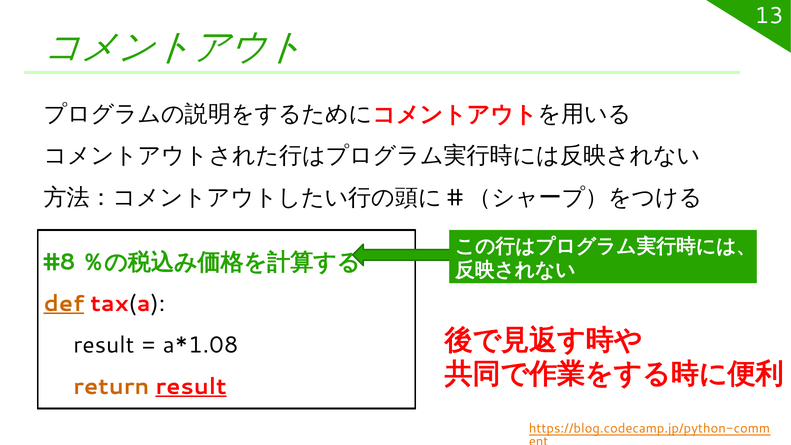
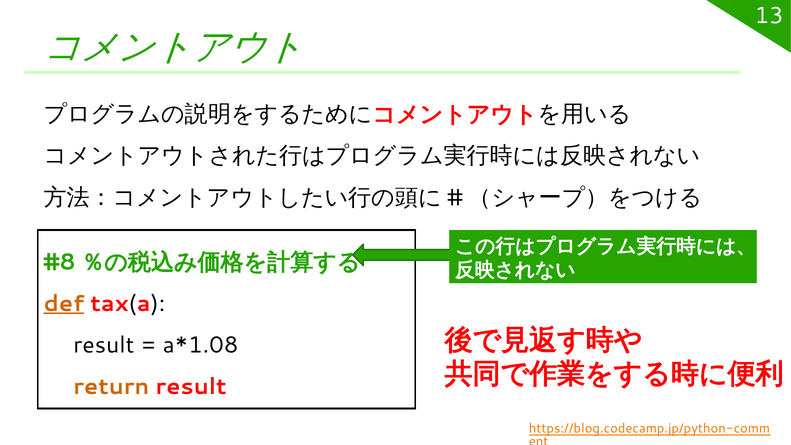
result underline: present -> none (191, 386)
